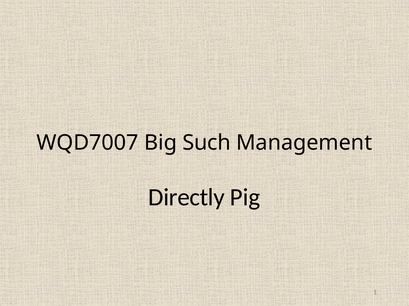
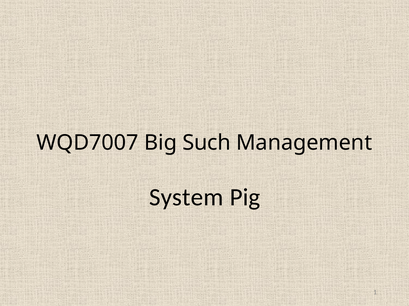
Directly: Directly -> System (186, 198)
